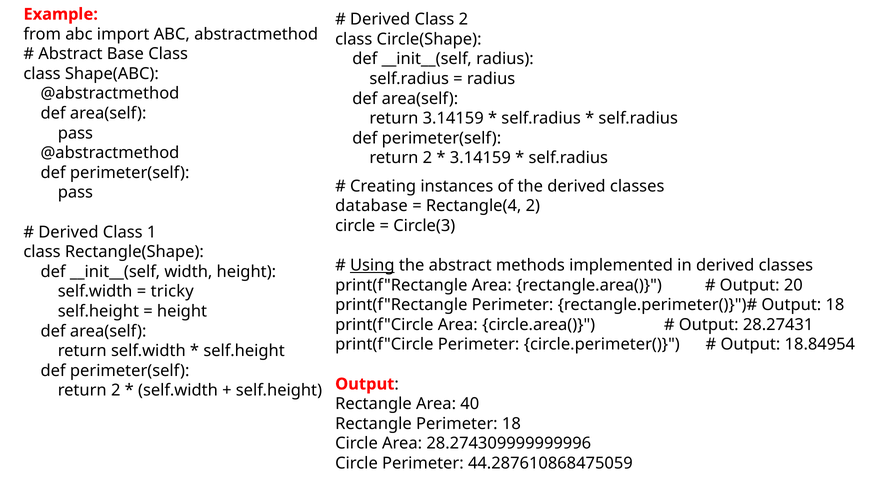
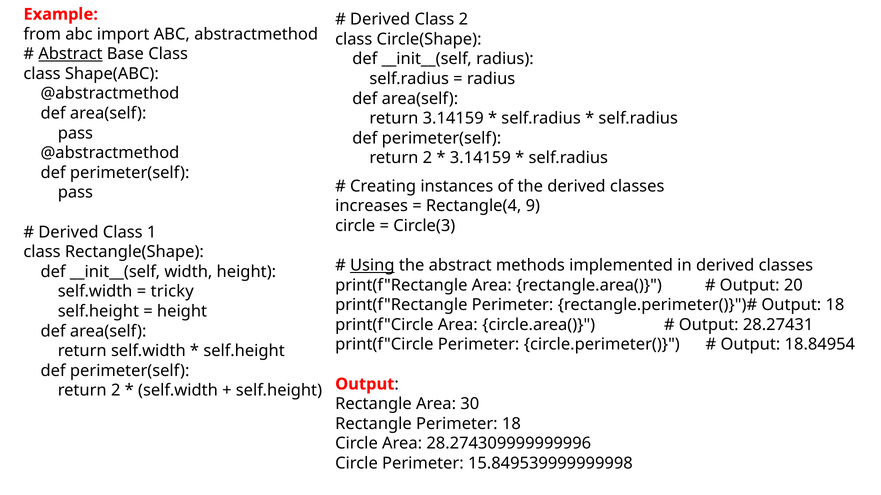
Abstract underline: none -> present (70, 54)
database: database -> increases (372, 206)
Rectangle(4 2: 2 -> 9 (533, 206)
40: 40 -> 30 (470, 404)
44.287610868475059: 44.287610868475059 -> 15.849539999999998 (550, 464)
